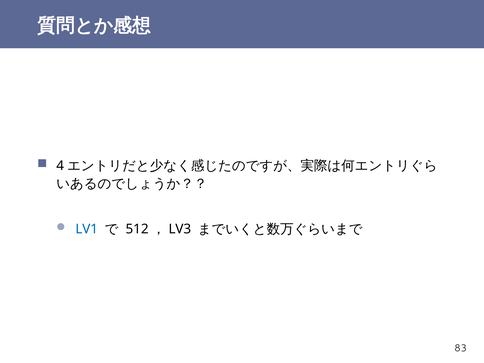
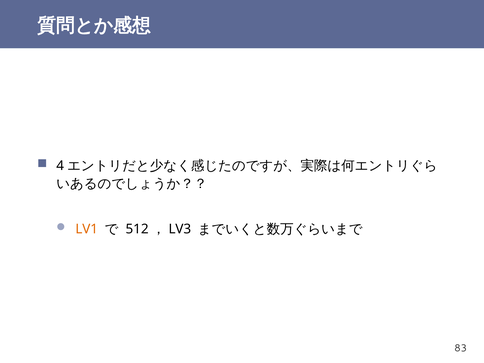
LV1 colour: blue -> orange (87, 229)
